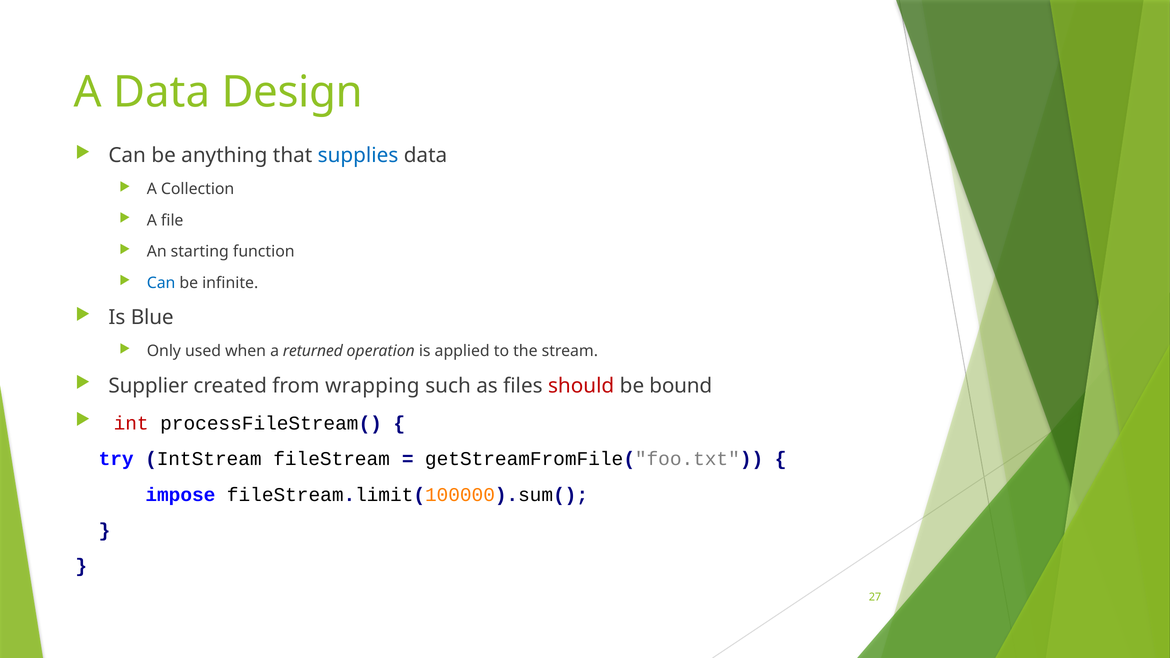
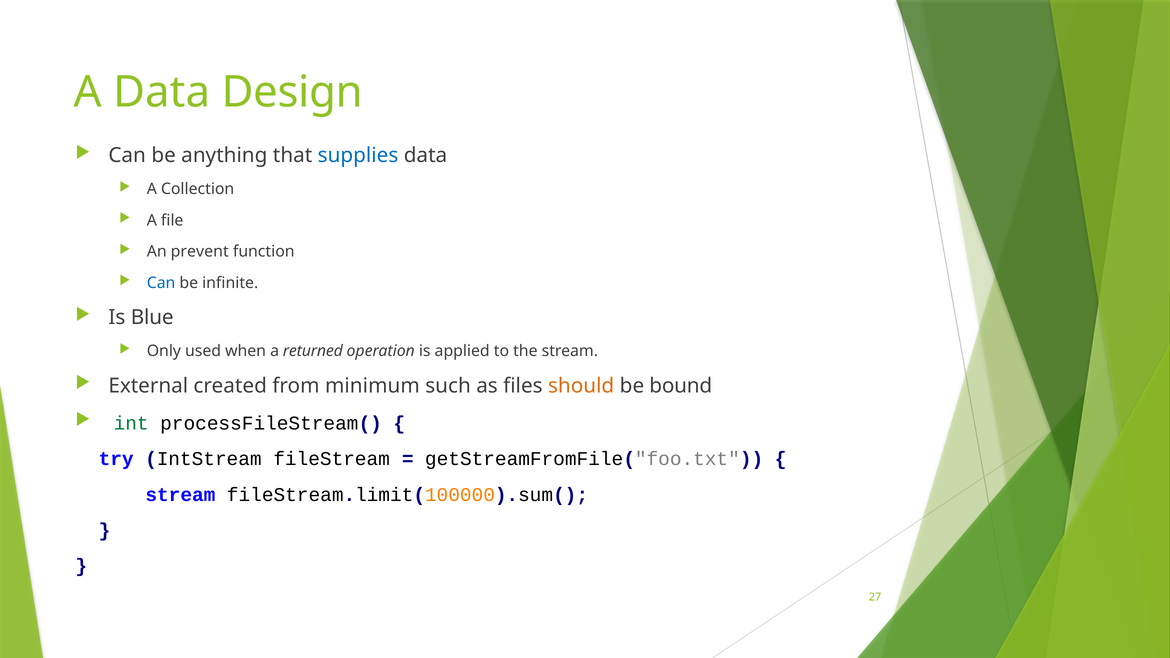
starting: starting -> prevent (200, 252)
Supplier: Supplier -> External (148, 386)
wrapping: wrapping -> minimum (372, 386)
should colour: red -> orange (581, 386)
int colour: red -> green (131, 423)
impose: impose -> stream (180, 495)
